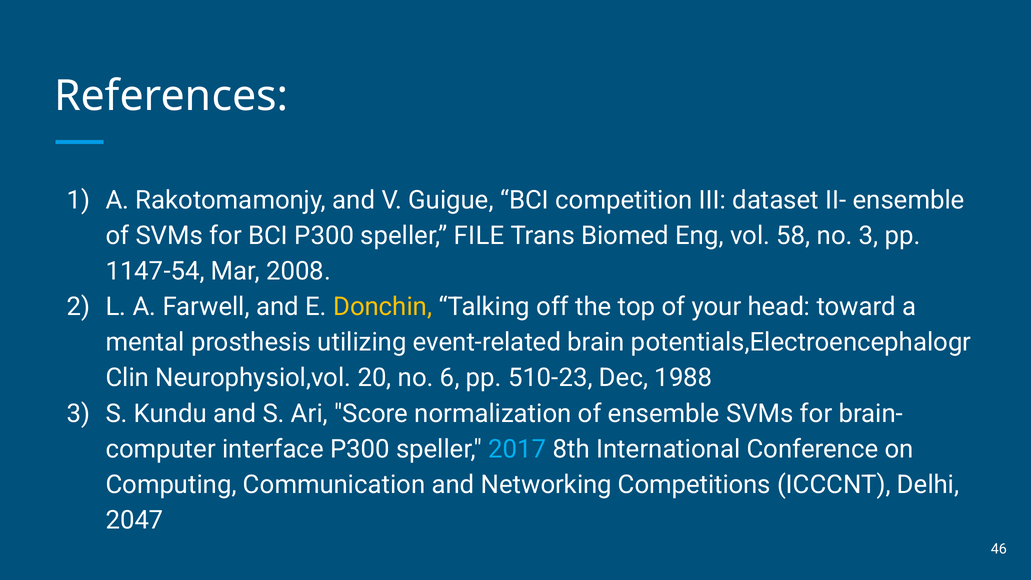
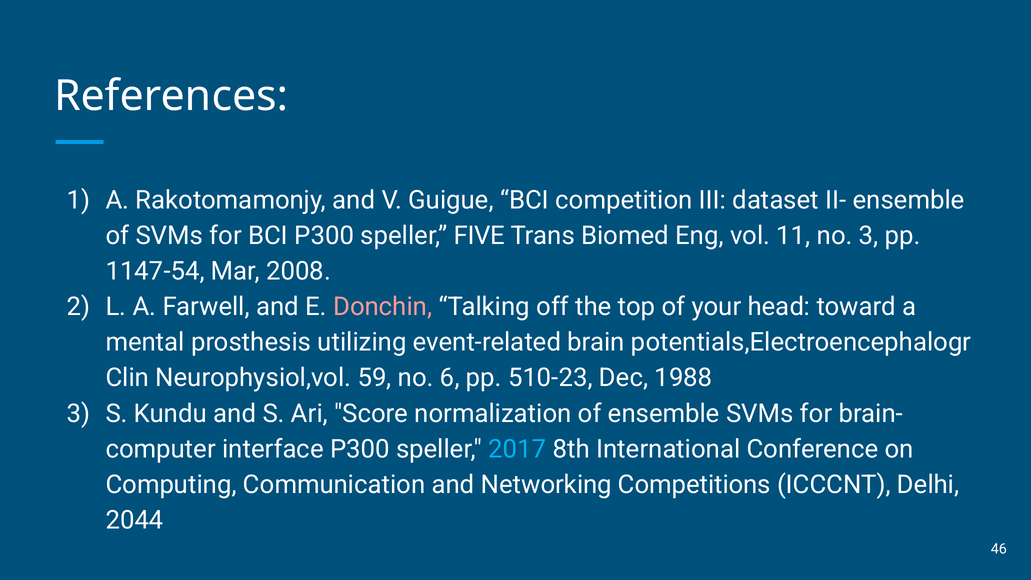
FILE: FILE -> FIVE (479, 236)
58: 58 -> 11 (793, 236)
Donchin colour: yellow -> pink (383, 307)
20: 20 -> 59 (375, 378)
2047: 2047 -> 2044 (135, 520)
